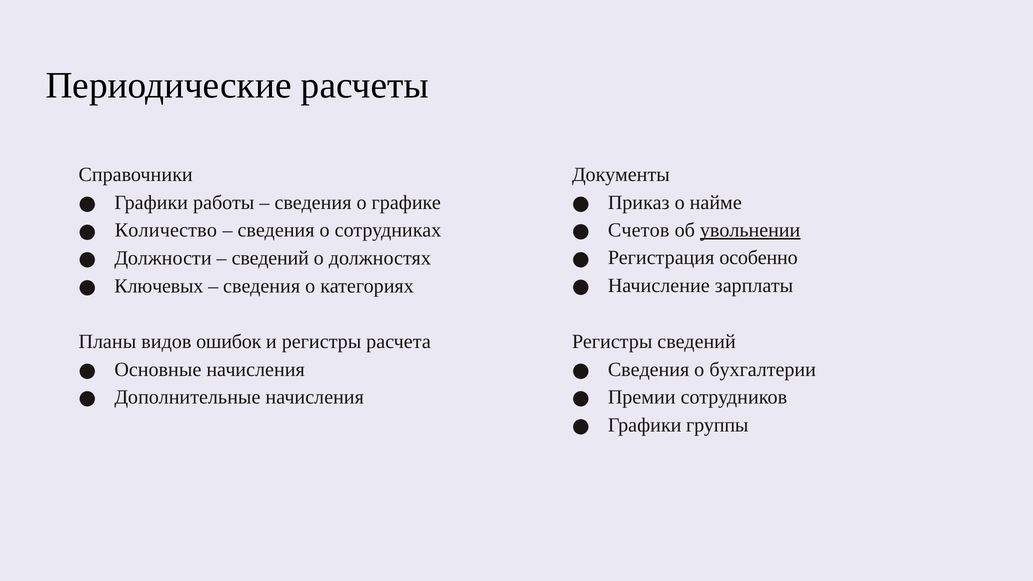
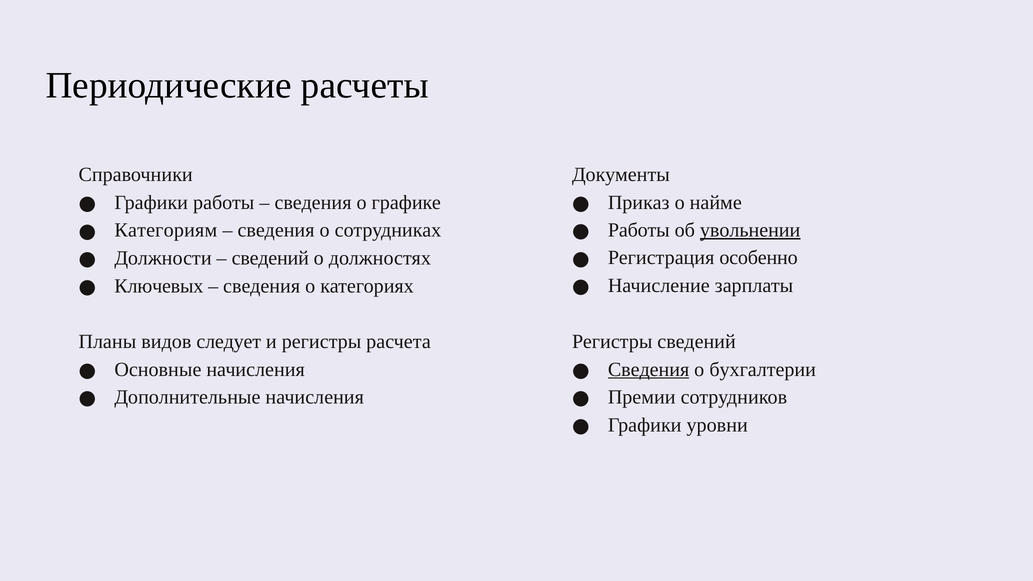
Счетов: Счетов -> Работы (639, 230)
Количество: Количество -> Категориям (166, 230)
ошибок: ошибок -> следует (229, 342)
Сведения underline: none -> present (649, 370)
группы: группы -> уровни (717, 425)
